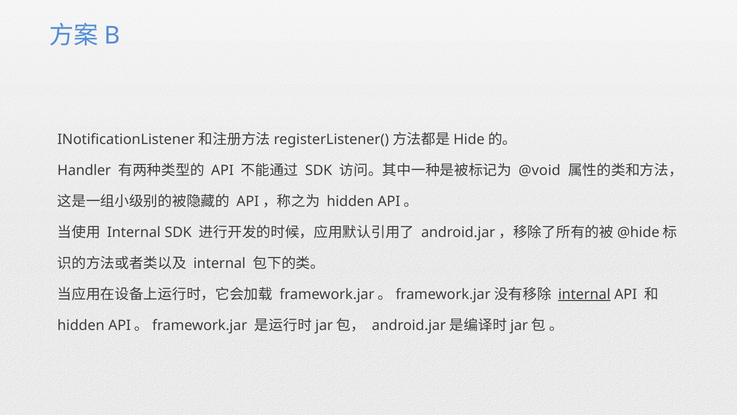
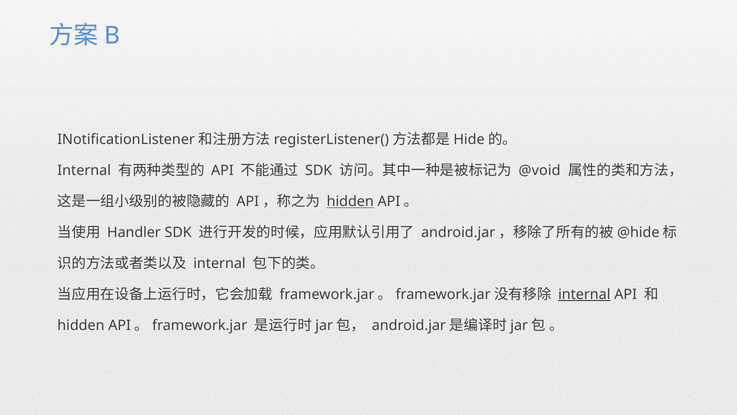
Handler: Handler -> Internal (84, 170)
hidden underline: none -> present (350, 201)
Internal: Internal -> Handler (134, 232)
